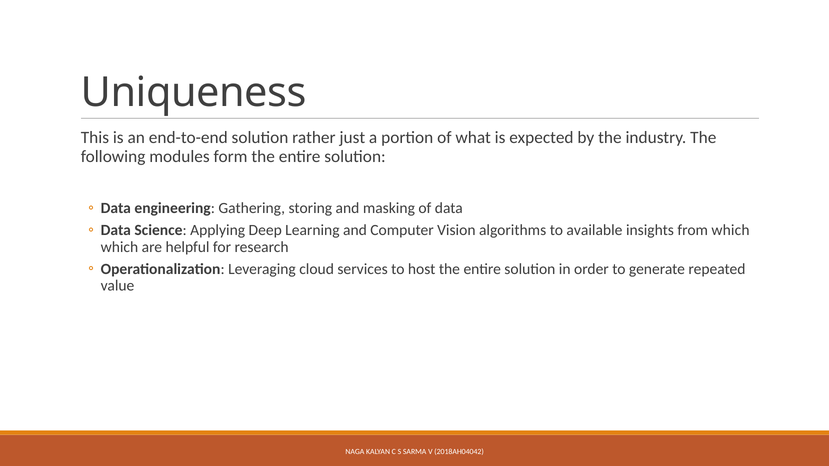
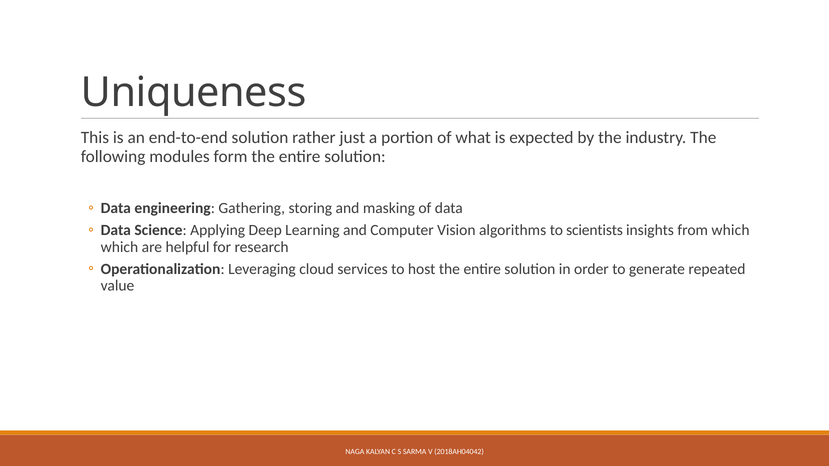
available: available -> scientists (595, 230)
